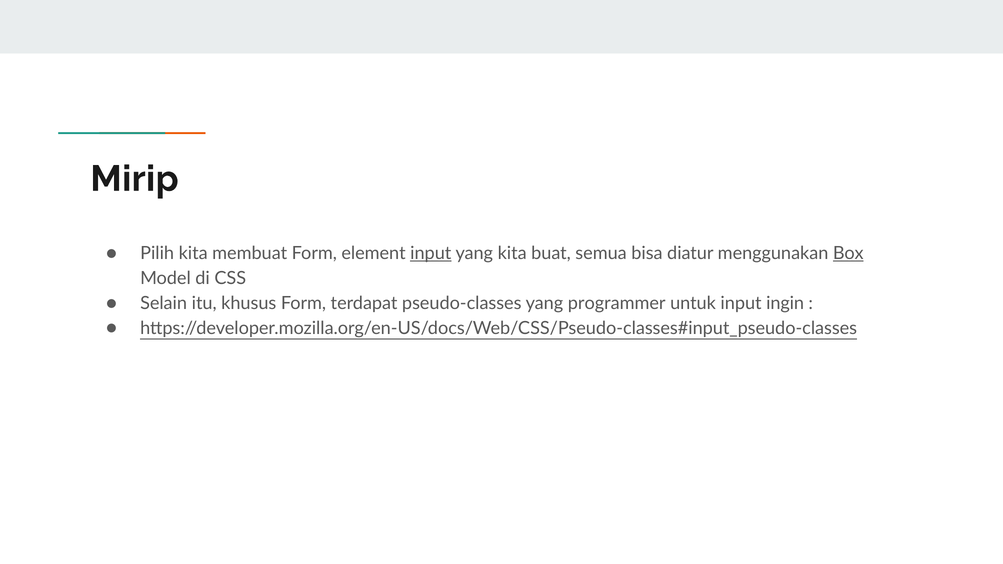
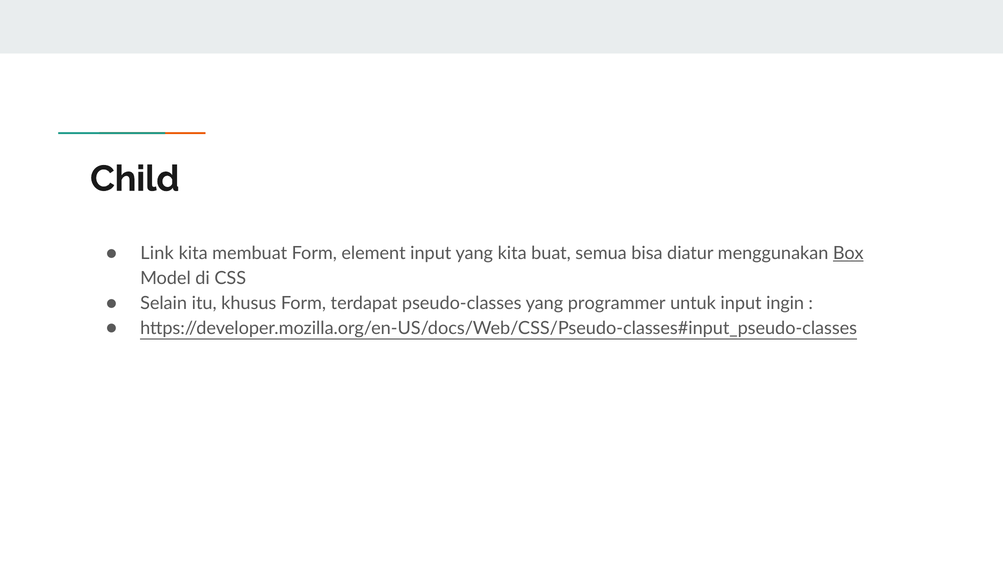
Mirip: Mirip -> Child (135, 179)
Pilih: Pilih -> Link (157, 253)
input underline: present -> none (431, 253)
